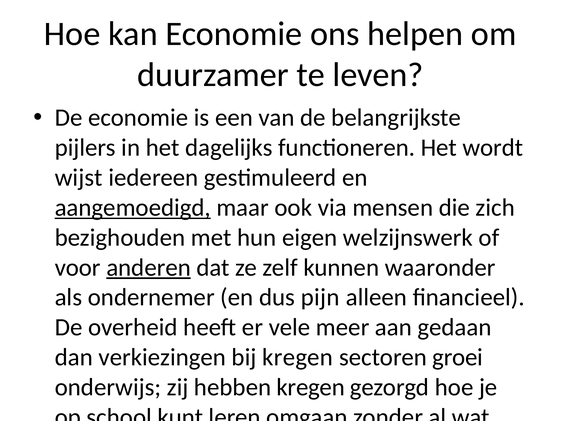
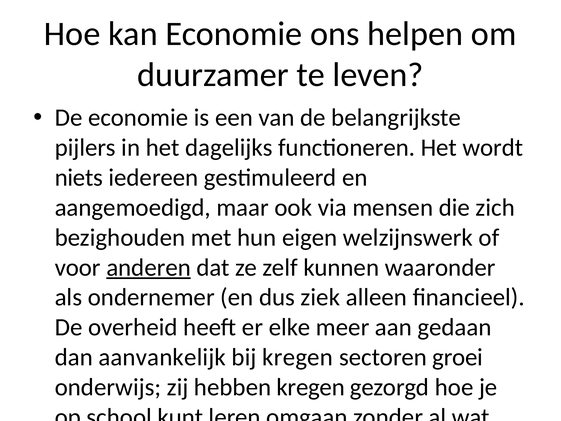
wijst: wijst -> niets (79, 178)
aangemoedigd underline: present -> none (133, 207)
pijn: pijn -> ziek (320, 297)
vele: vele -> elke (290, 327)
dan verkiezingen: verkiezingen -> aanvankelijk (162, 357)
